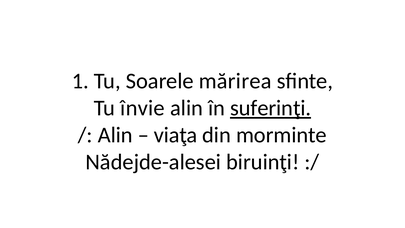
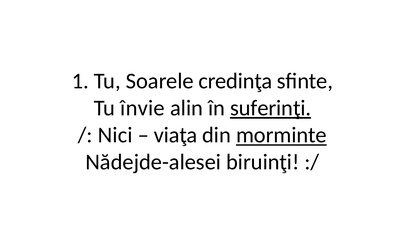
mărirea: mărirea -> credinţa (235, 81)
Alin: Alin -> Nici (115, 135)
morminte underline: none -> present (281, 135)
